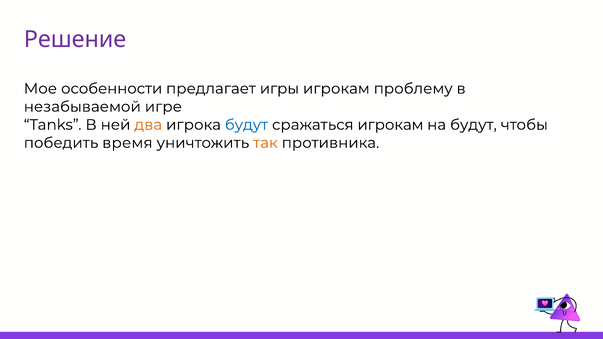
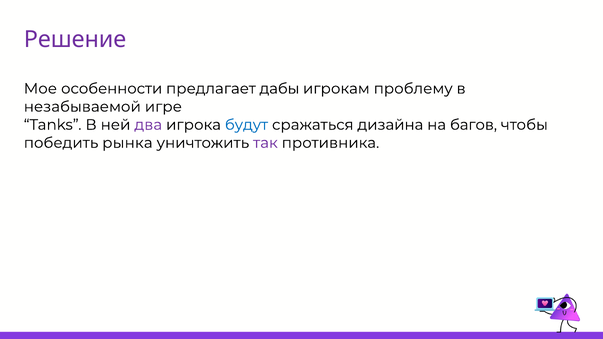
игры: игры -> дабы (279, 89)
два colour: orange -> purple (148, 125)
сражаться игрокам: игрокам -> дизайна (390, 125)
на будут: будут -> багов (474, 125)
время: время -> рынка (127, 143)
так colour: orange -> purple (265, 143)
